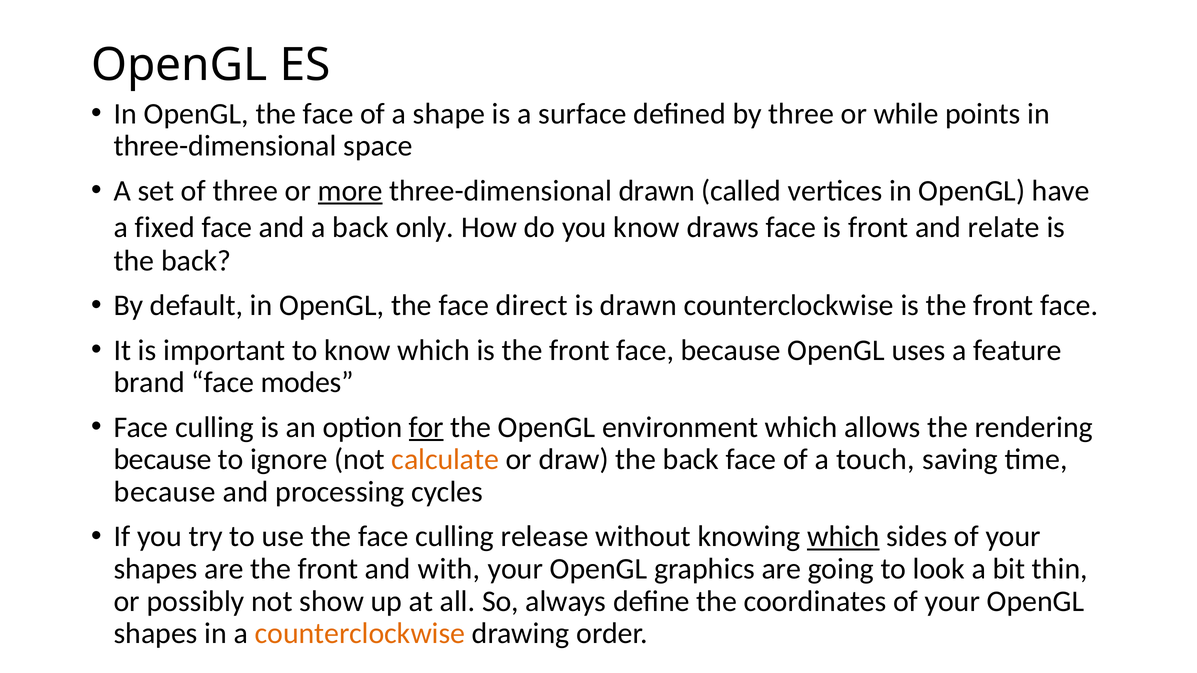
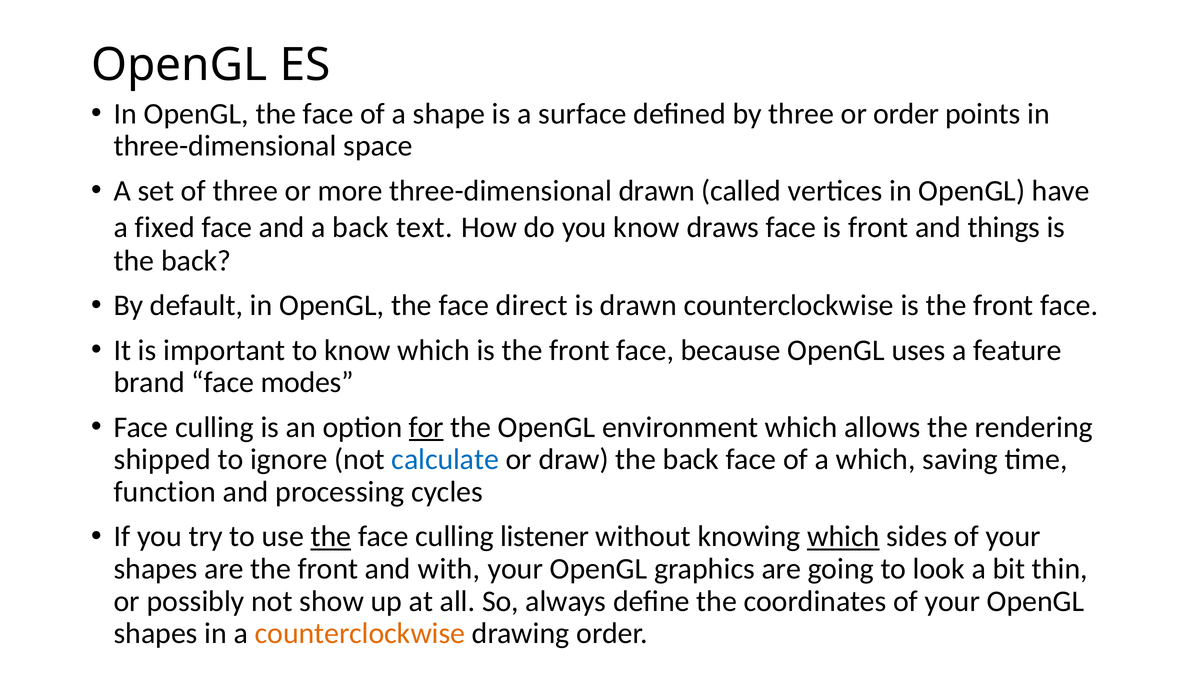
or while: while -> order (906, 114)
more underline: present -> none (350, 191)
only: only -> text (424, 227)
relate: relate -> things (1004, 227)
because: because -> shipped (162, 460)
calculate colour: orange -> blue (445, 460)
a touch: touch -> which (876, 460)
because: because -> function (165, 492)
the underline: none -> present (331, 537)
release: release -> listener (545, 537)
